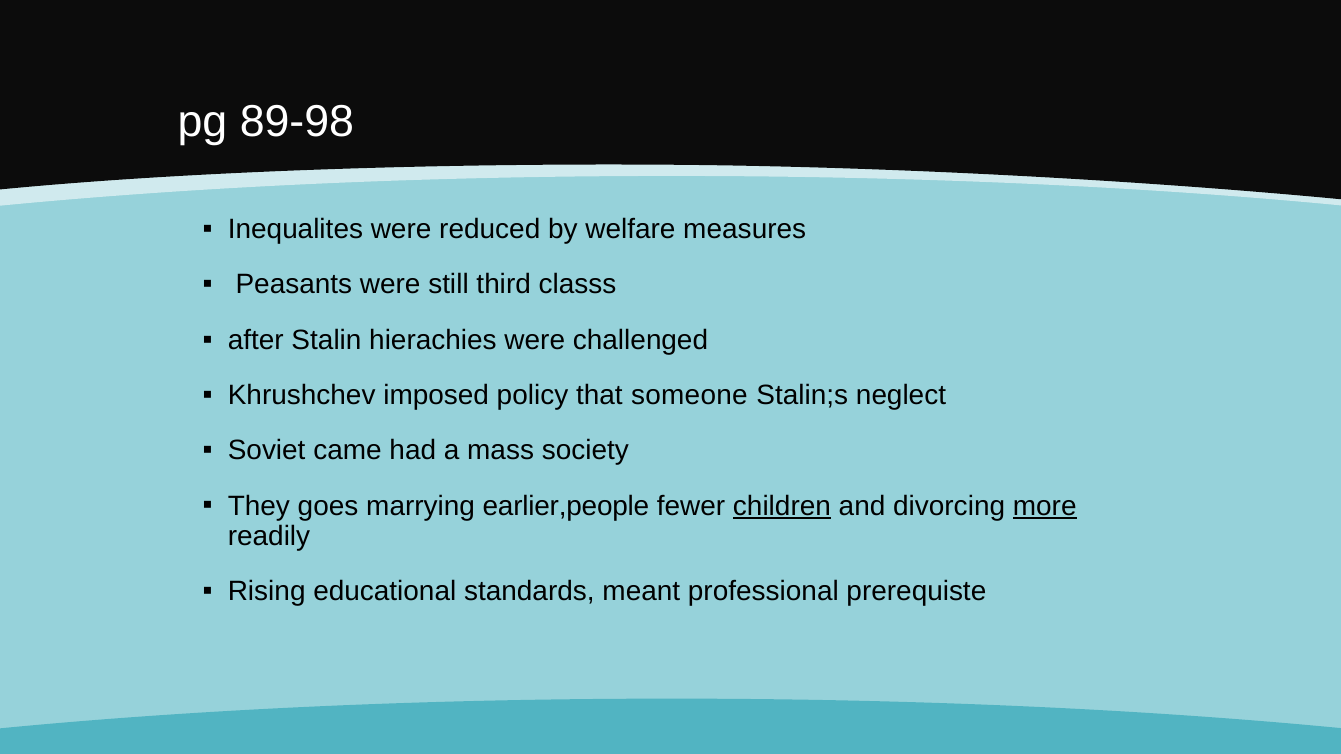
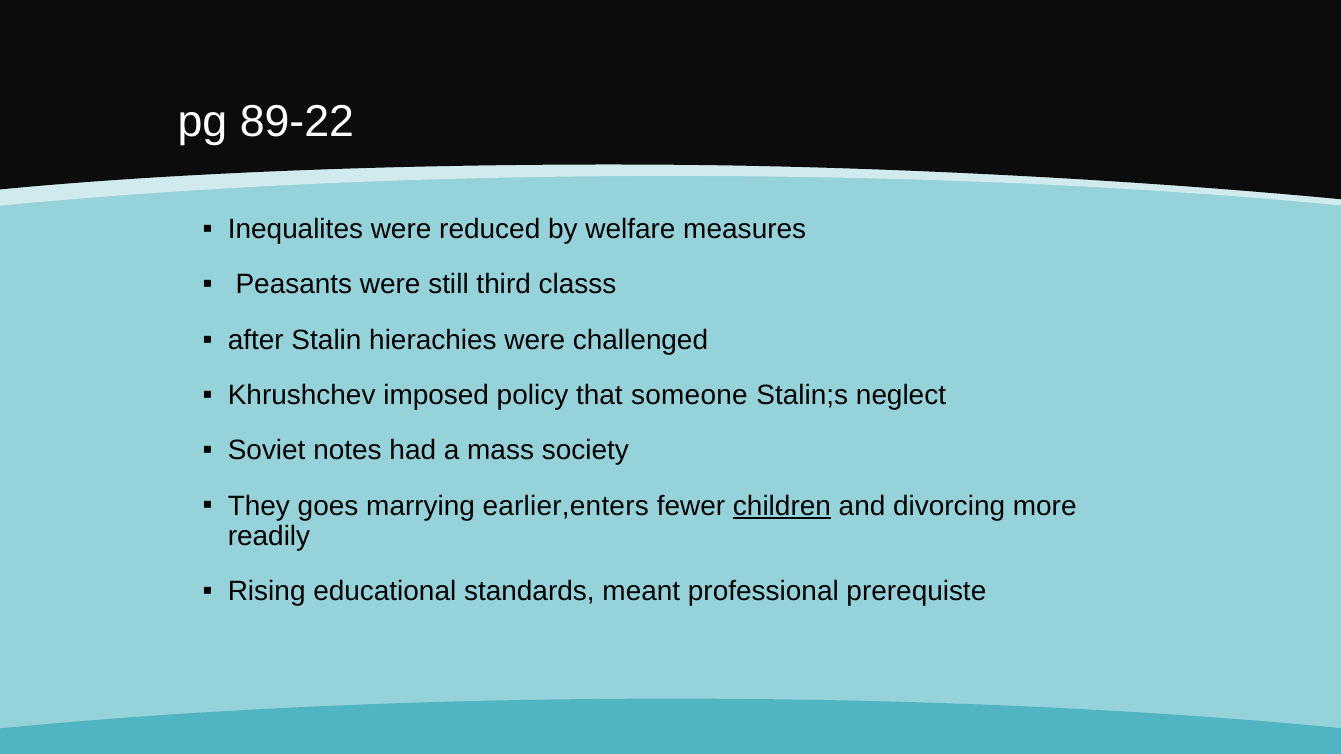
89-98: 89-98 -> 89-22 (297, 121)
came: came -> notes (348, 451)
earlier,people: earlier,people -> earlier,enters (566, 506)
more underline: present -> none (1045, 506)
